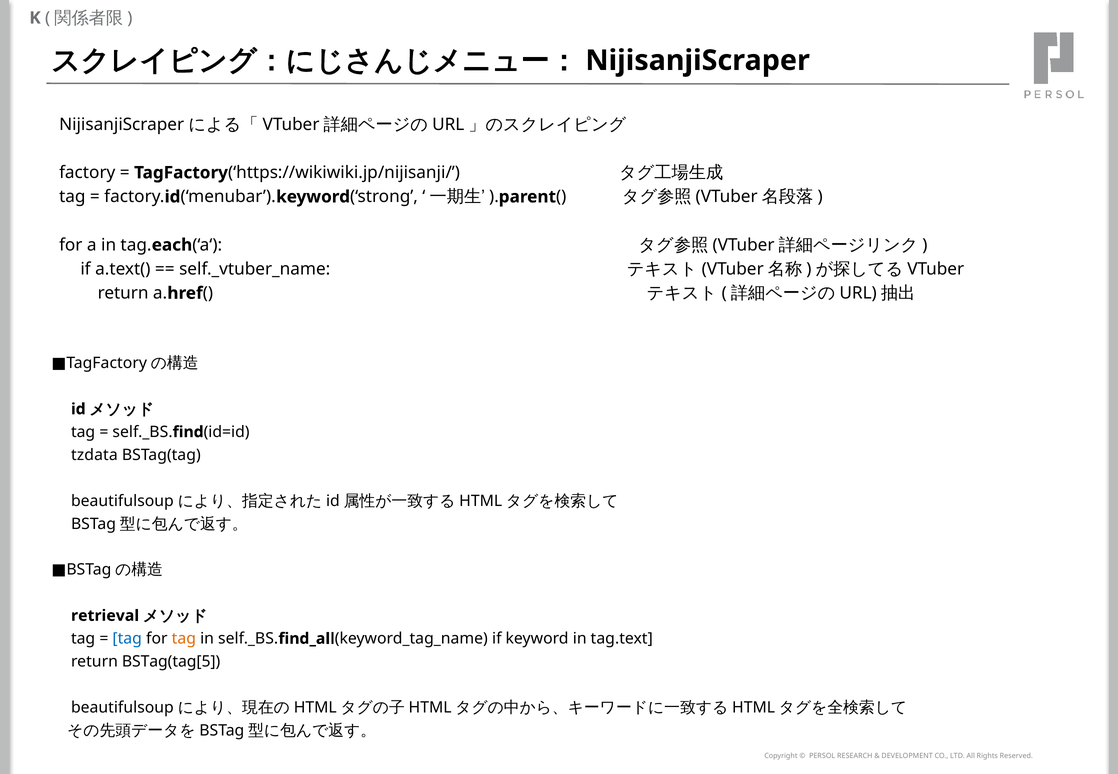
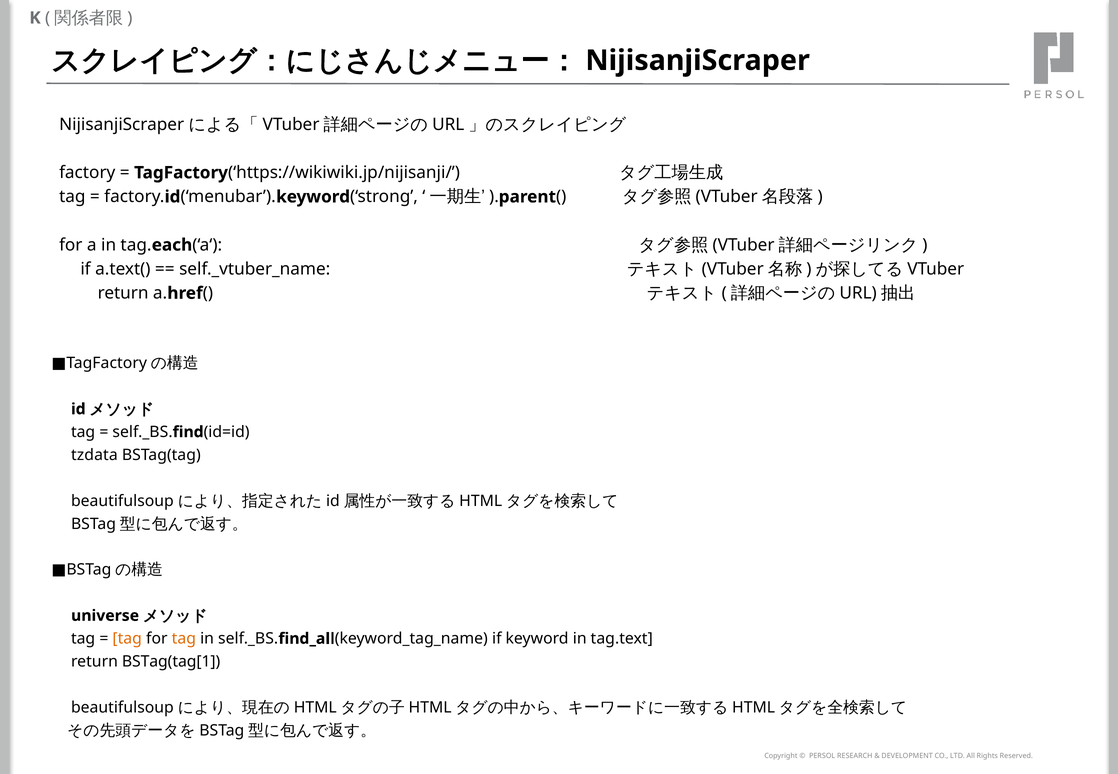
retrieval: retrieval -> universe (105, 616)
tag colour: blue -> orange (127, 639)
BSTag(tag[5: BSTag(tag[5 -> BSTag(tag[1 (171, 662)
